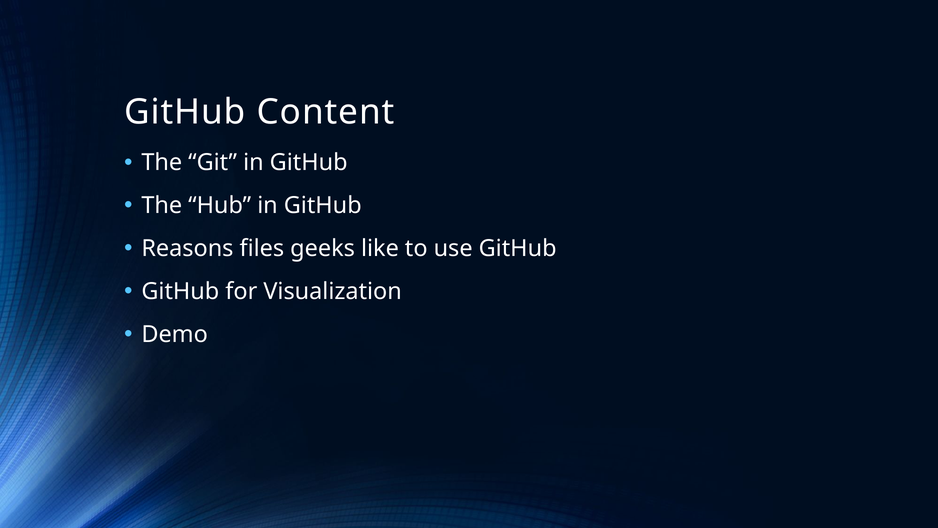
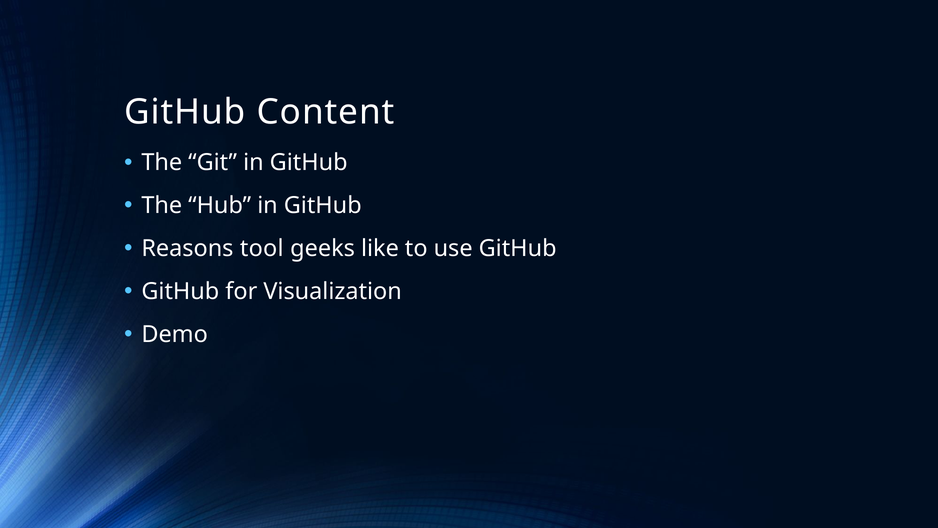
files: files -> tool (262, 248)
